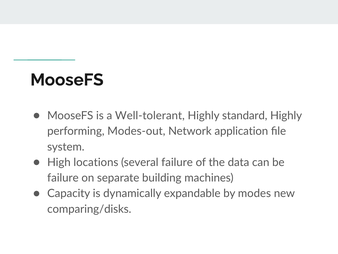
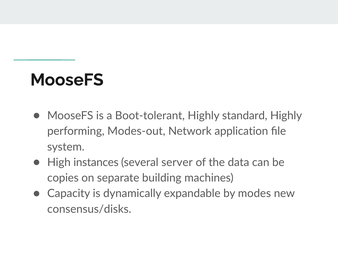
Well-tolerant: Well-tolerant -> Boot-tolerant (150, 115)
locations: locations -> instances (96, 162)
several failure: failure -> server (177, 162)
failure: failure -> copies (63, 178)
comparing/disks: comparing/disks -> consensus/disks (89, 209)
